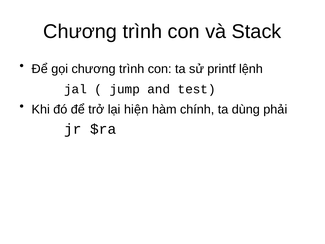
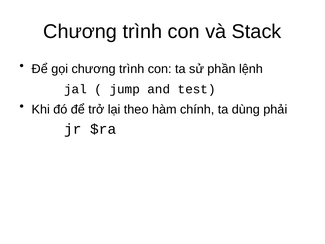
printf: printf -> phần (222, 69)
hiện: hiện -> theo (136, 109)
